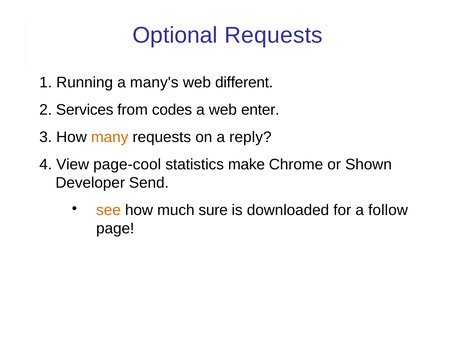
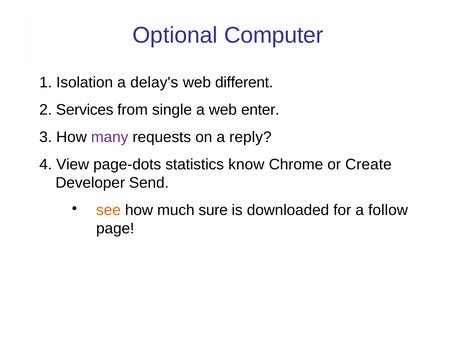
Optional Requests: Requests -> Computer (274, 35)
Running: Running -> Isolation (85, 83)
many's: many's -> delay's (154, 83)
codes: codes -> single (172, 110)
many colour: orange -> purple (110, 137)
page-cool: page-cool -> page-dots (127, 165)
make: make -> know (246, 165)
Shown: Shown -> Create (368, 165)
